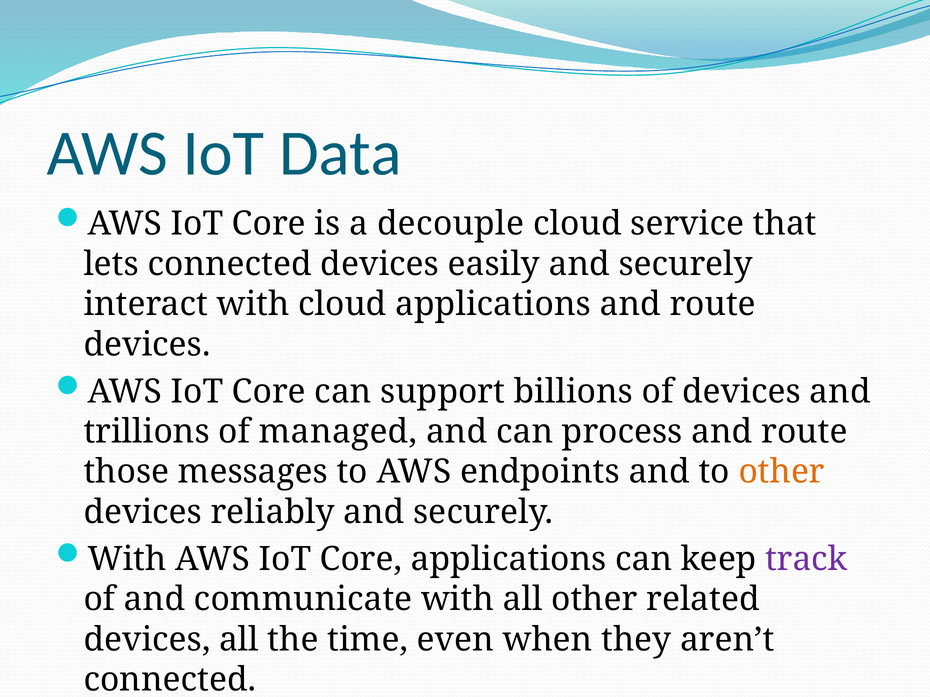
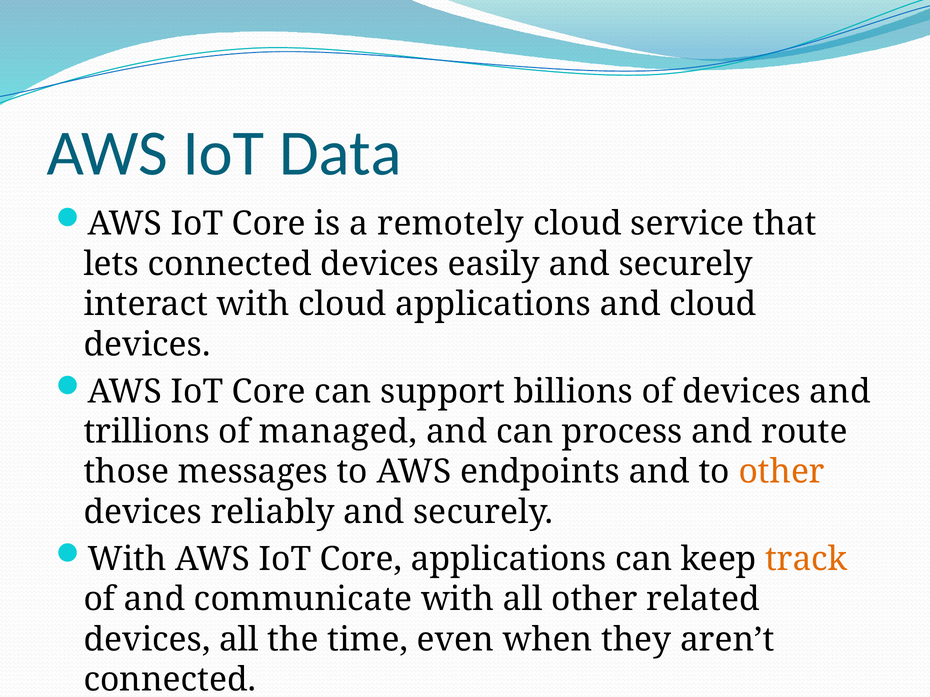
decouple: decouple -> remotely (451, 224)
applications and route: route -> cloud (713, 304)
track colour: purple -> orange (806, 560)
